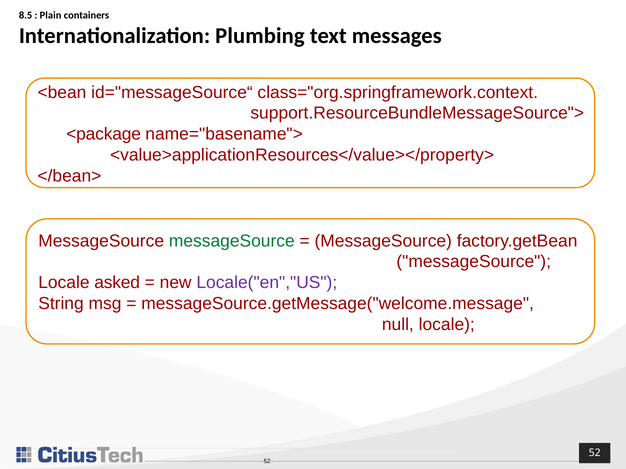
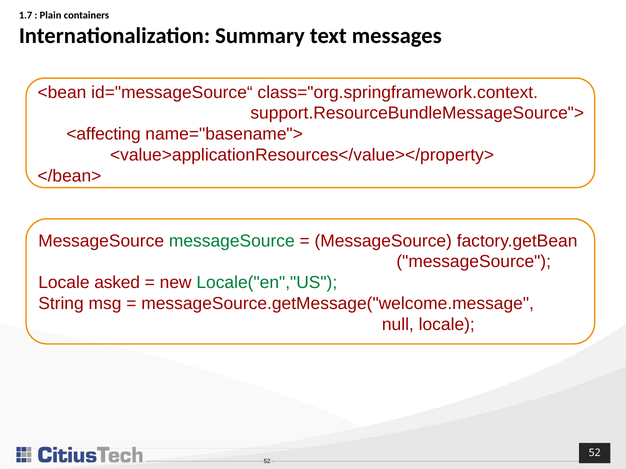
8.5: 8.5 -> 1.7 (26, 15)
Plumbing: Plumbing -> Summary (260, 36)
<package: <package -> <affecting (104, 134)
Locale("en","US colour: purple -> green (267, 283)
